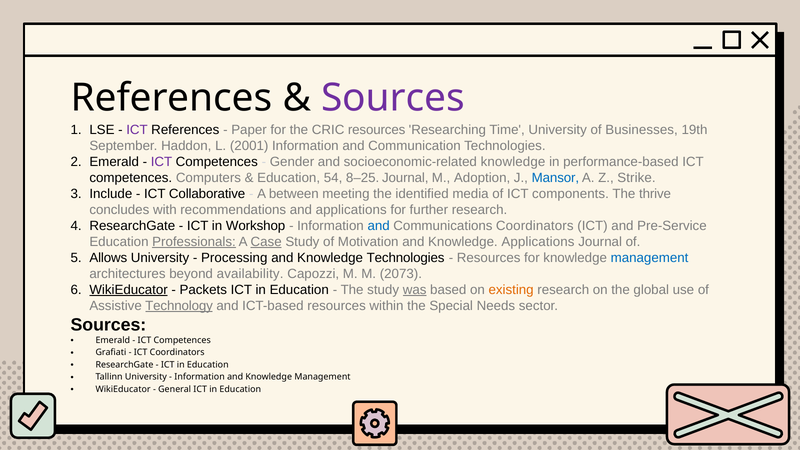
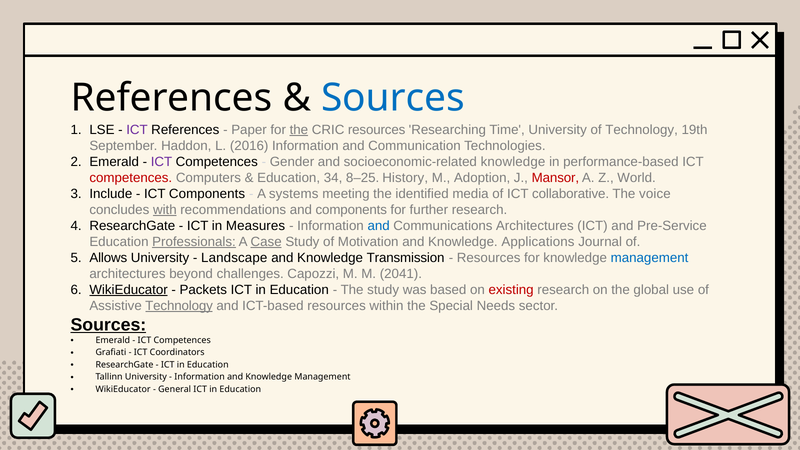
Sources colour: purple -> blue (393, 98)
the underline: none -> present (299, 130)
of Businesses: Businesses -> Technology (642, 130)
2001: 2001 -> 2016 (249, 146)
competences colour: black -> red (131, 178)
54: 54 -> 34 (333, 178)
8–25 Journal: Journal -> History (405, 178)
Mansor colour: blue -> red (555, 178)
Strike: Strike -> World (637, 178)
ICT Collaborative: Collaborative -> Components (207, 194)
between: between -> systems (294, 194)
components: components -> collaborative (571, 194)
thrive: thrive -> voice (655, 194)
with underline: none -> present (165, 210)
and applications: applications -> components (351, 210)
Workshop: Workshop -> Measures (256, 226)
Communications Coordinators: Coordinators -> Architectures (535, 226)
Processing: Processing -> Landscape (234, 258)
Knowledge Technologies: Technologies -> Transmission (406, 258)
availability: availability -> challenges (250, 274)
2073: 2073 -> 2041 (401, 274)
was underline: present -> none (415, 290)
existing colour: orange -> red (511, 290)
Sources underline: none -> present (108, 325)
